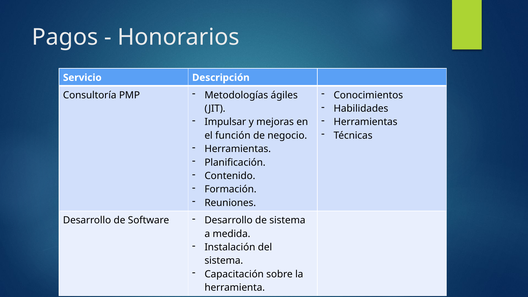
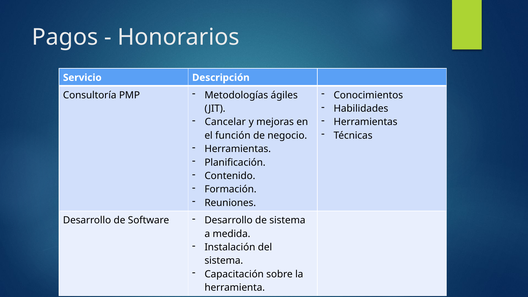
Impulsar: Impulsar -> Cancelar (225, 122)
